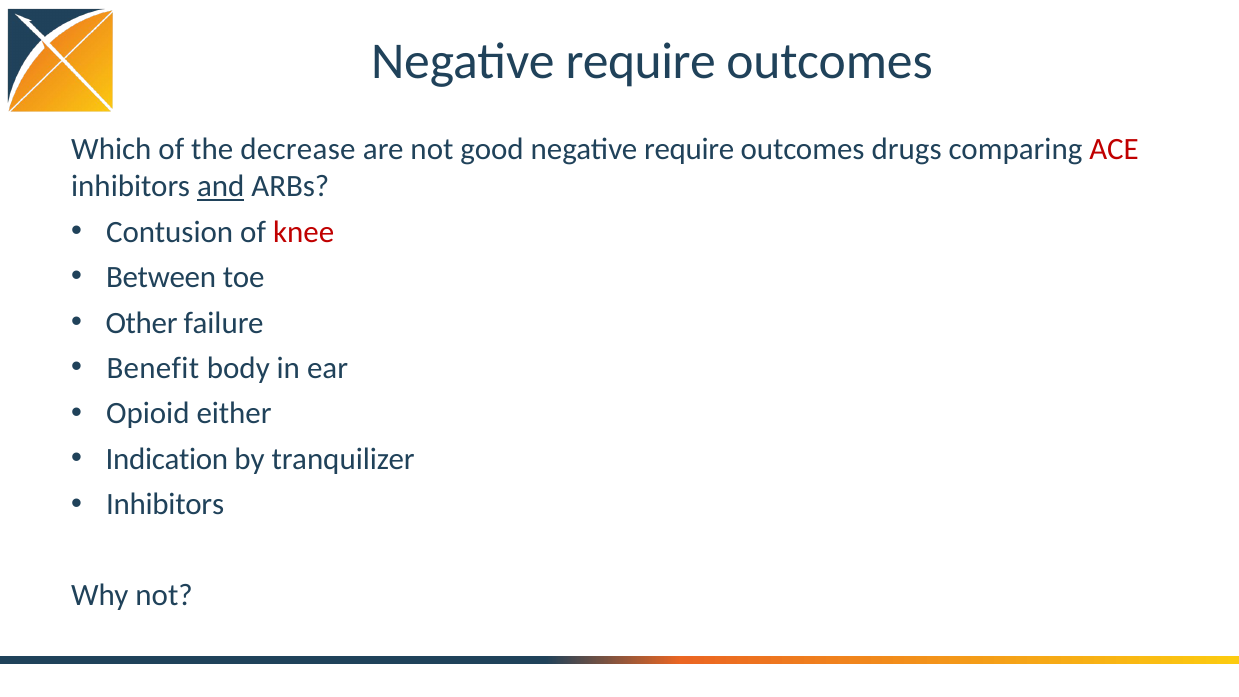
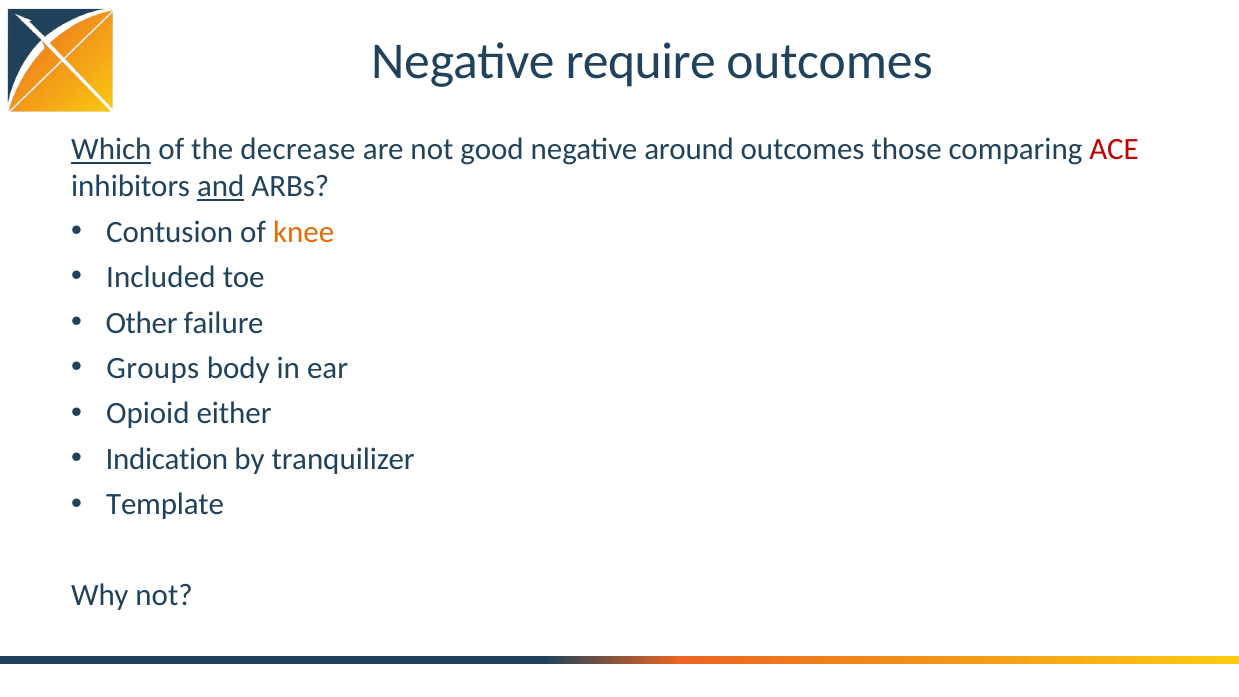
Which underline: none -> present (111, 149)
good negative require: require -> around (689, 149)
drugs: drugs -> those (907, 149)
knee colour: red -> orange (304, 232)
Between: Between -> Included (161, 277)
Benefit: Benefit -> Groups (153, 368)
Inhibitors: Inhibitors -> Template (165, 505)
